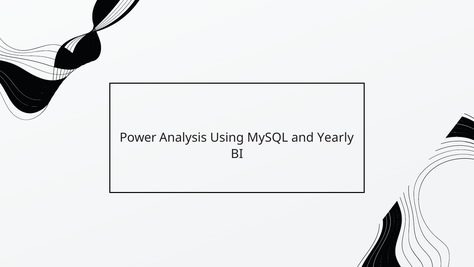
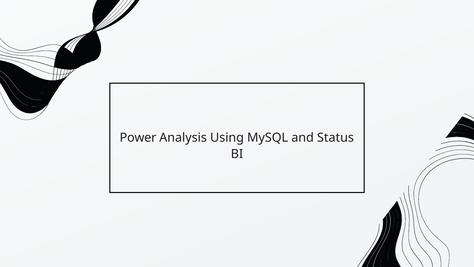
Yearly: Yearly -> Status (336, 138)
